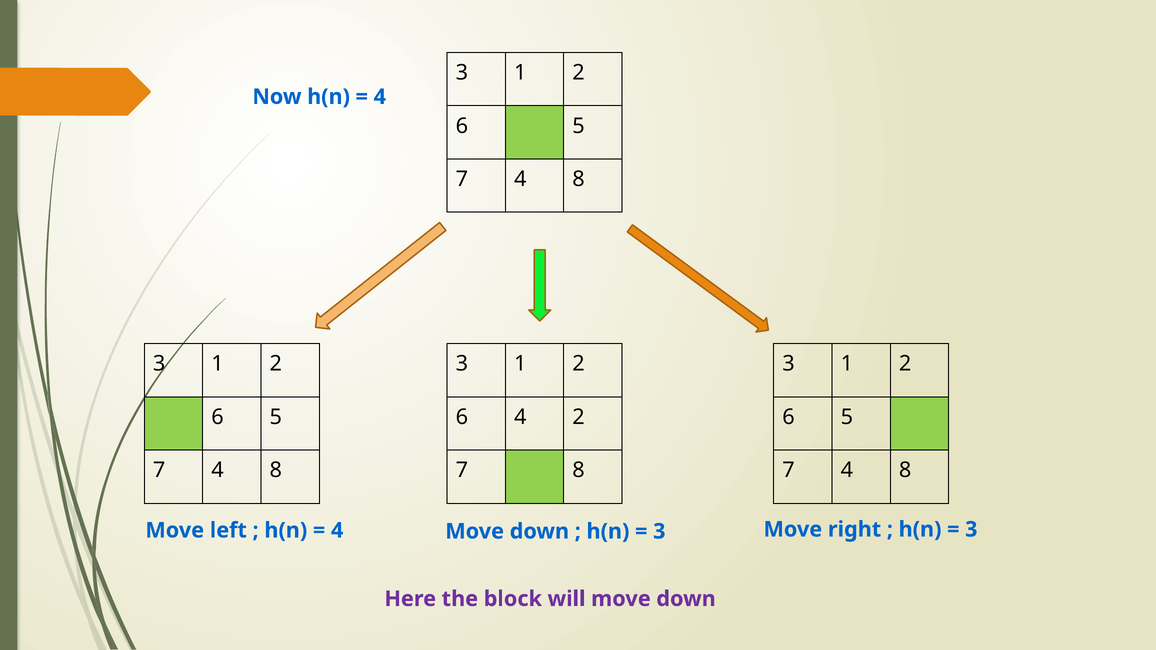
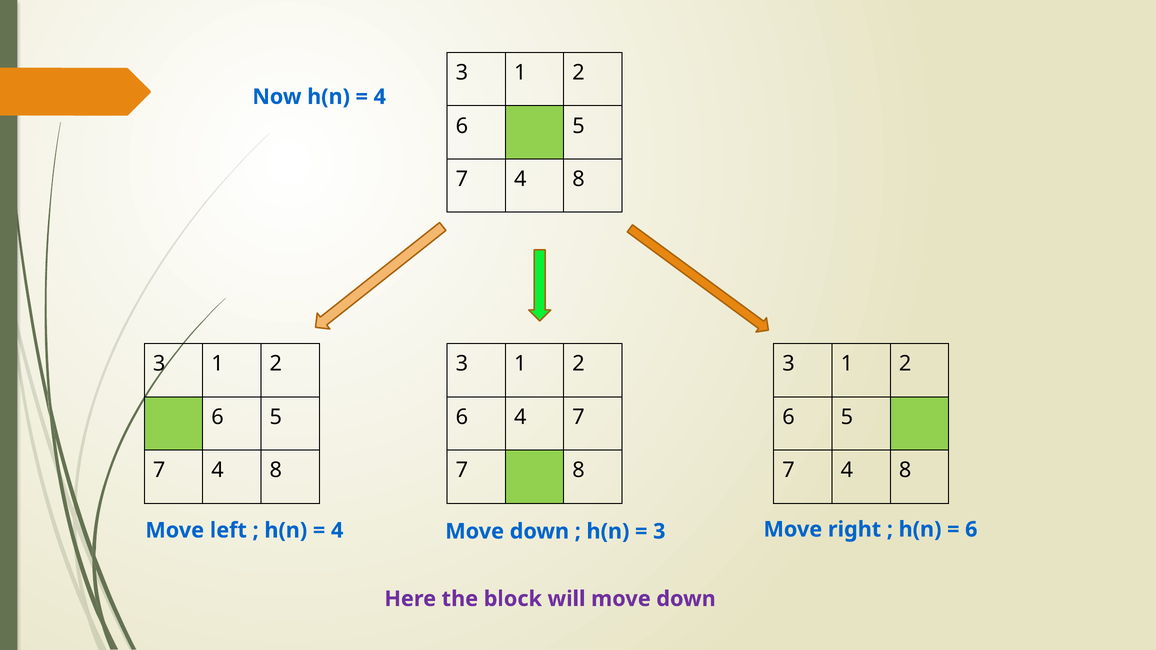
4 2: 2 -> 7 (579, 417)
3: 3 -> 6 (971, 530)
